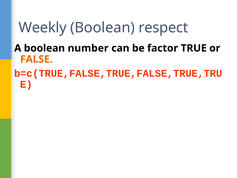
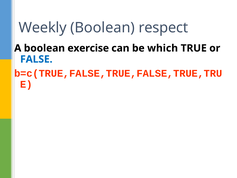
number: number -> exercise (88, 48)
factor: factor -> which (163, 48)
FALSE colour: orange -> blue (36, 59)
